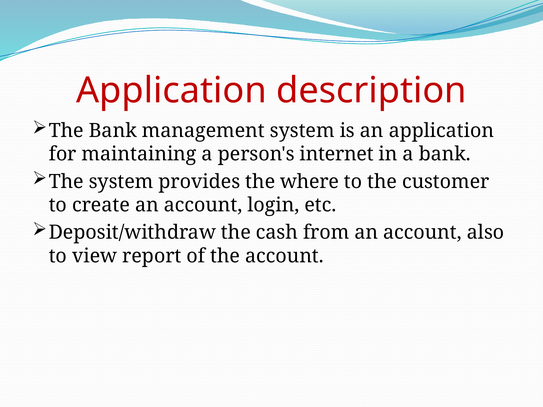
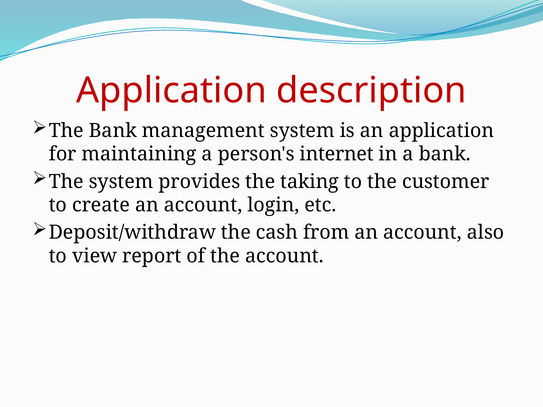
where: where -> taking (310, 182)
